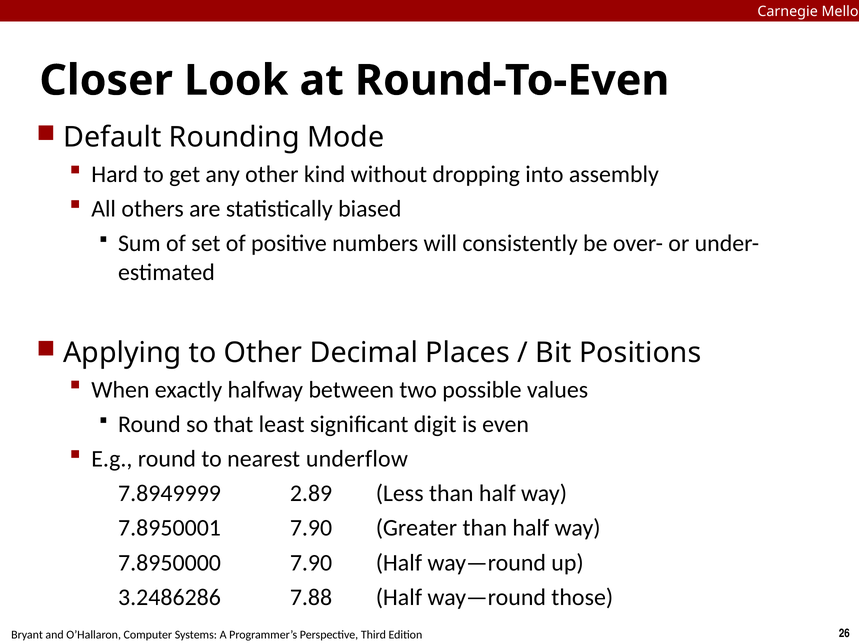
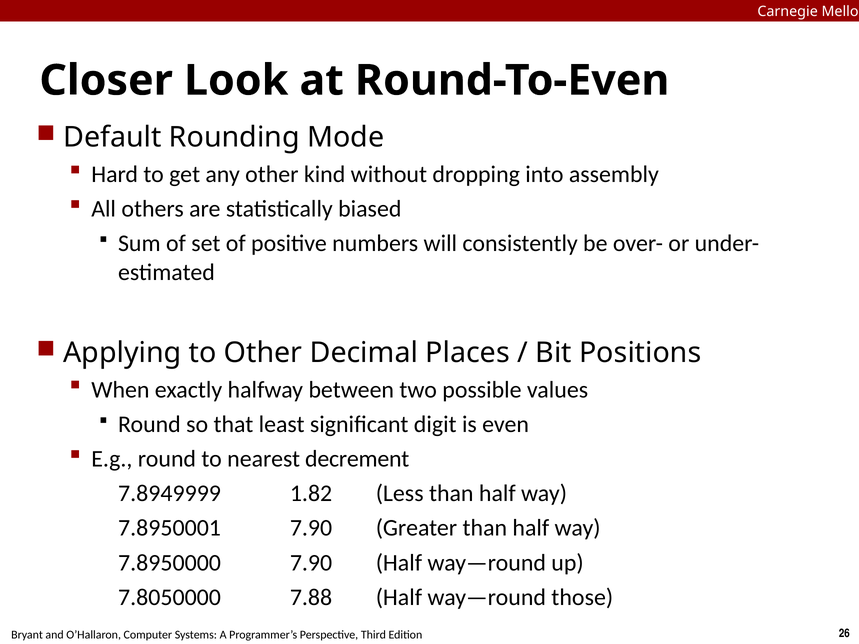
underflow: underflow -> decrement (357, 459)
2.89: 2.89 -> 1.82 (311, 494)
3.2486286: 3.2486286 -> 7.8050000 (170, 598)
